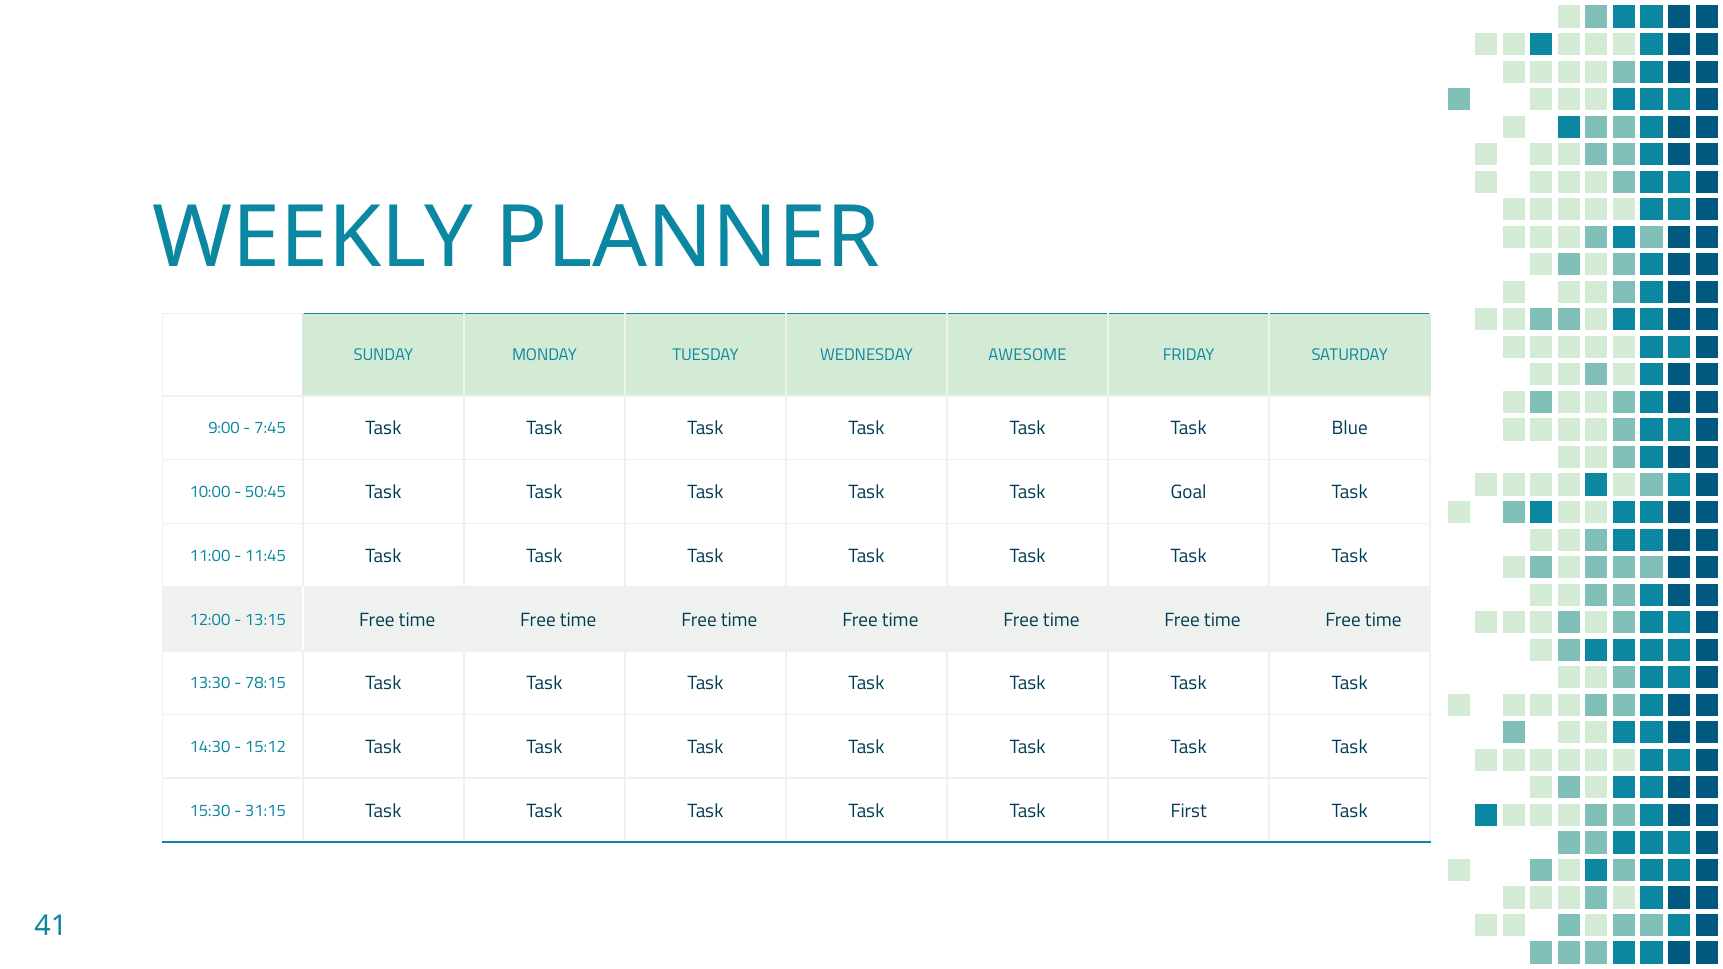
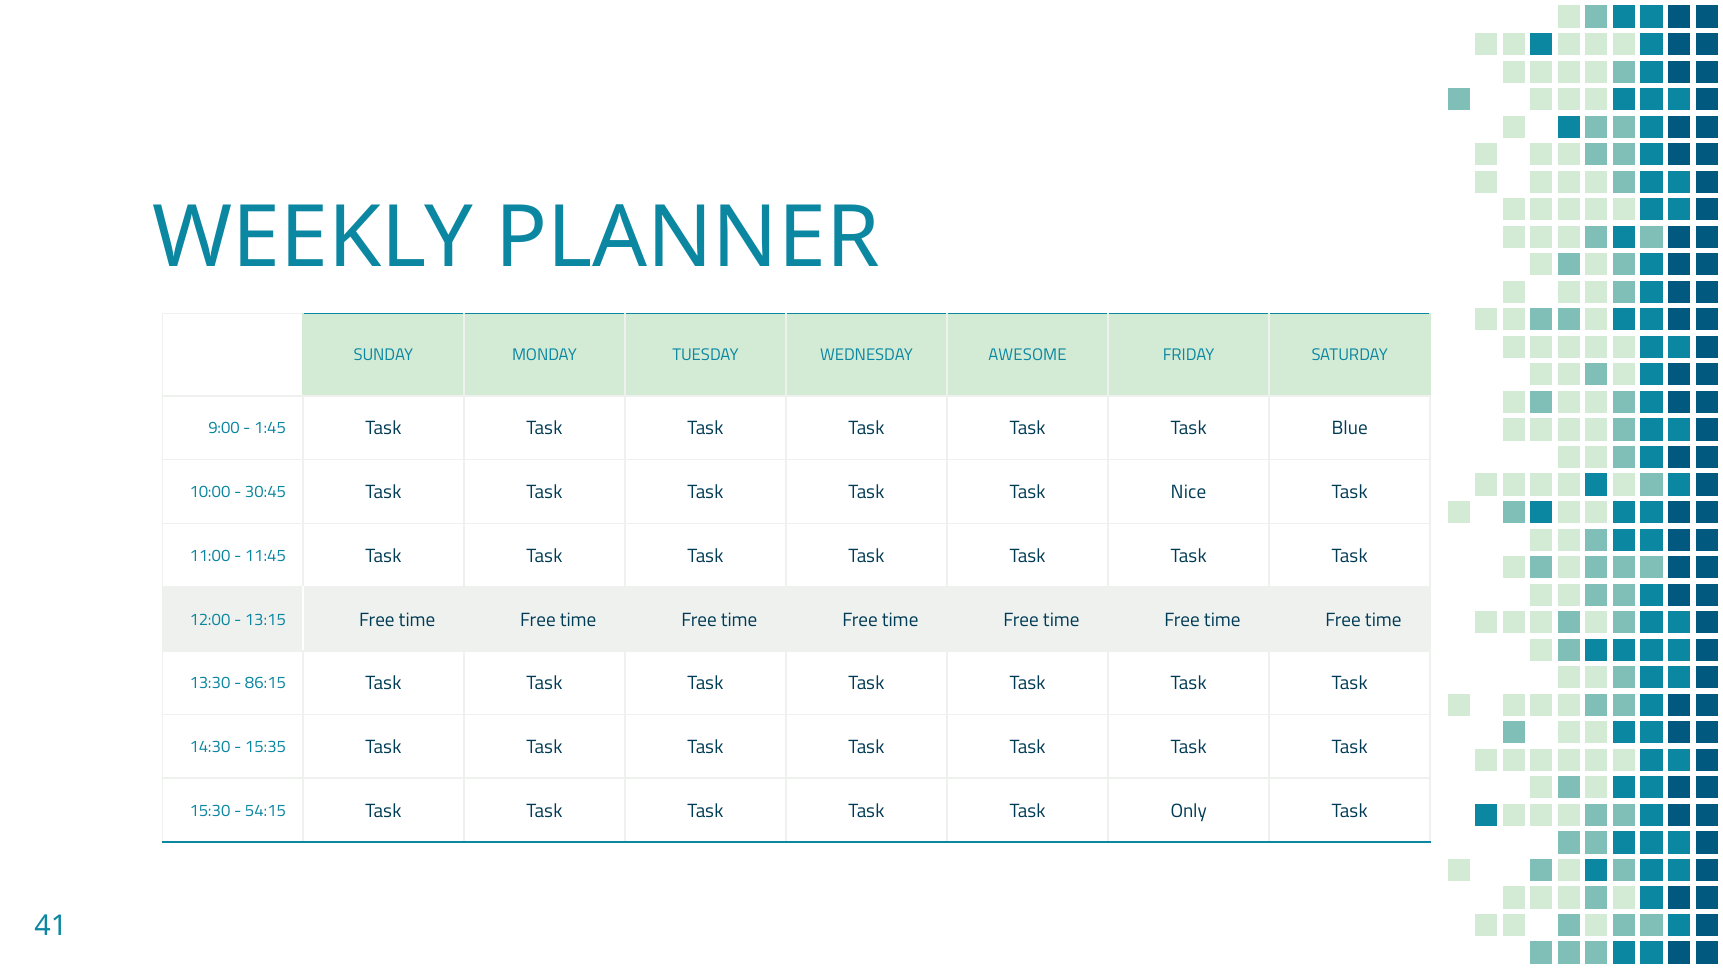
7:45: 7:45 -> 1:45 (270, 429)
50:45: 50:45 -> 30:45 (266, 492)
Goal: Goal -> Nice (1189, 492)
78:15: 78:15 -> 86:15 (266, 683)
15:12: 15:12 -> 15:35 (266, 747)
31:15: 31:15 -> 54:15 (266, 811)
First: First -> Only (1189, 811)
